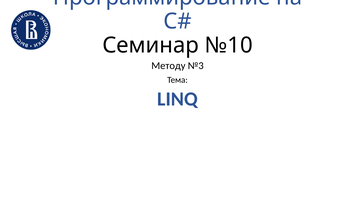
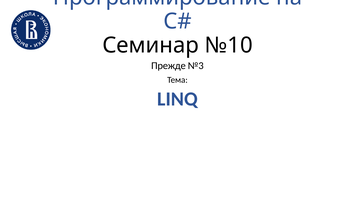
Методу: Методу -> Прежде (168, 66)
